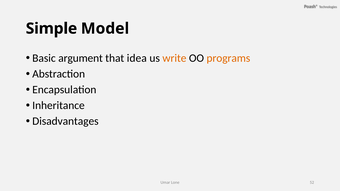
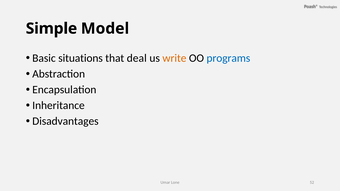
argument: argument -> situations (81, 58)
idea: idea -> deal (137, 58)
programs colour: orange -> blue (228, 58)
